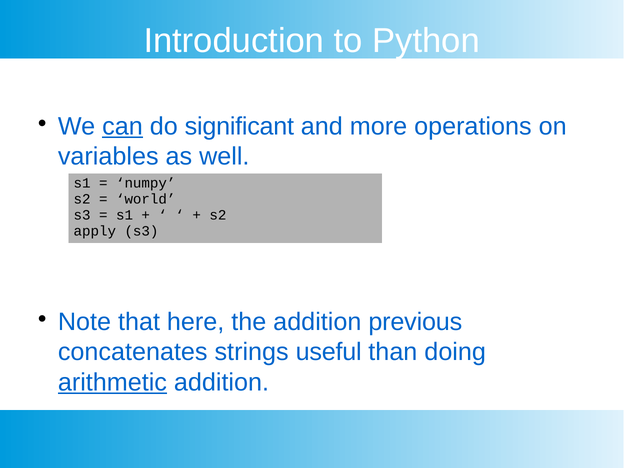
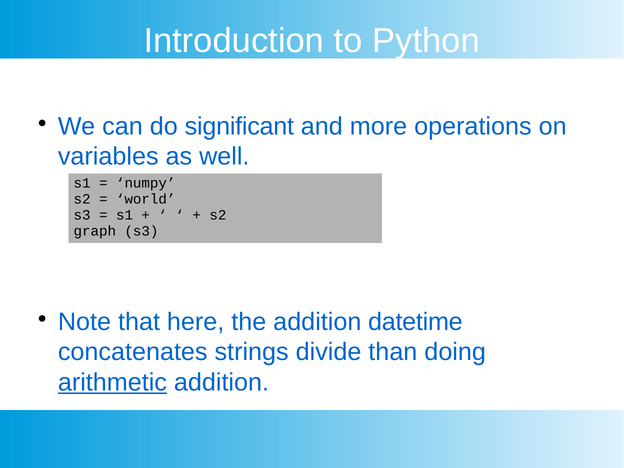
can underline: present -> none (122, 126)
apply: apply -> graph (95, 231)
previous: previous -> datetime (415, 322)
useful: useful -> divide (329, 352)
